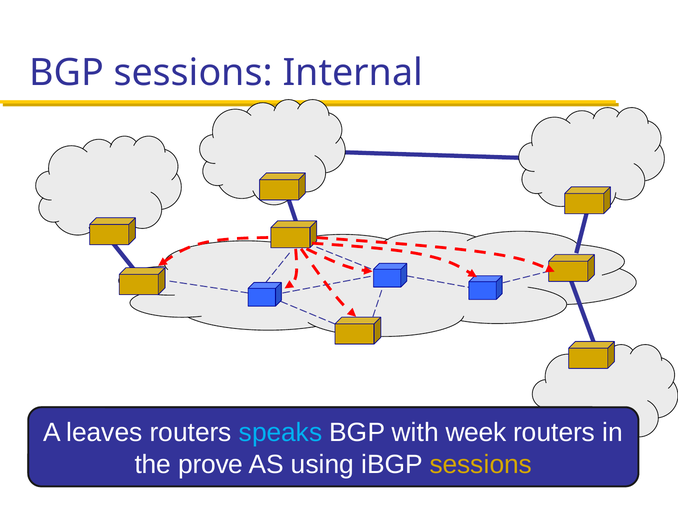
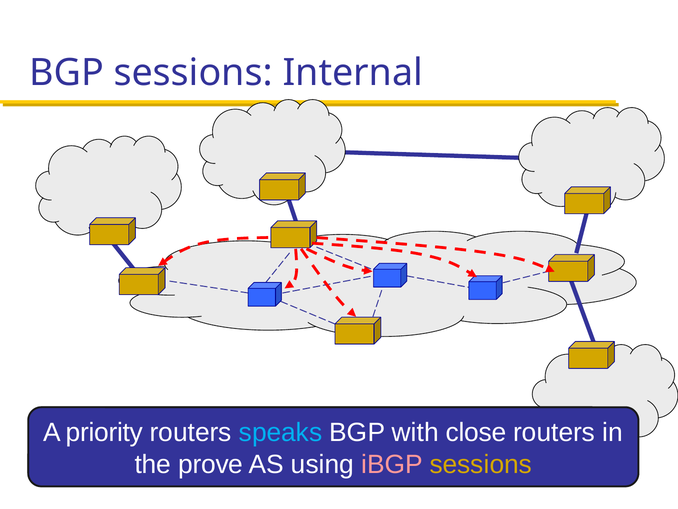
leaves: leaves -> priority (105, 432)
week: week -> close (476, 432)
iBGP colour: white -> pink (392, 464)
